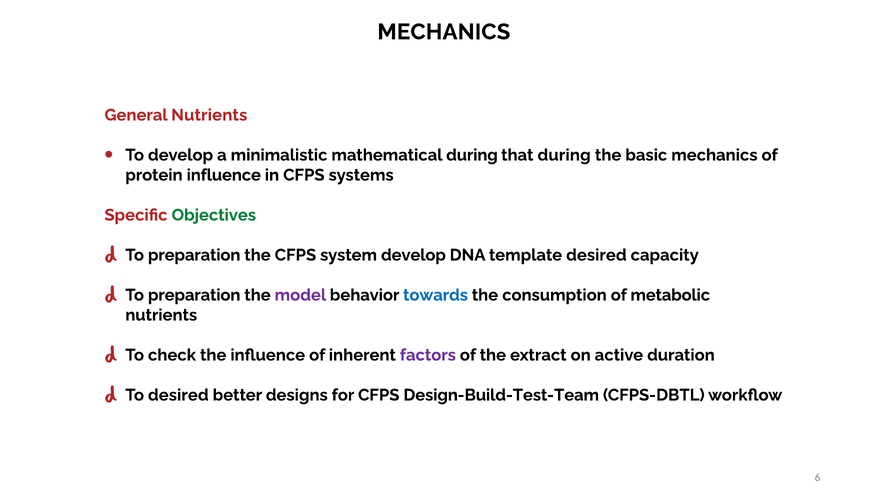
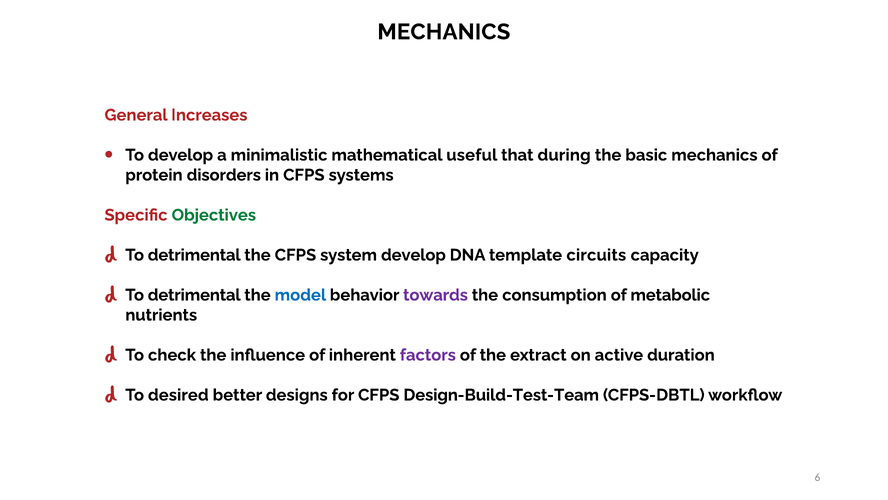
General Nutrients: Nutrients -> Increases (209, 115)
mathematical during: during -> useful (472, 155)
protein influence: influence -> disorders (224, 175)
preparation: preparation -> detrimental (194, 255)
template desired: desired -> circuits (596, 255)
preparation: preparation -> detrimental (194, 295)
model colour: purple -> blue (300, 295)
towards colour: blue -> purple (436, 295)
